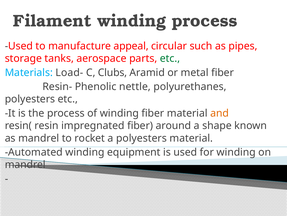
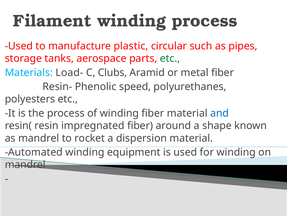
appeal: appeal -> plastic (131, 46)
nettle: nettle -> speed (135, 86)
and colour: orange -> blue (220, 113)
a polyesters: polyesters -> dispersion (141, 138)
